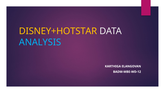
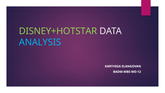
DISNEY+HOTSTAR colour: yellow -> light green (58, 31)
